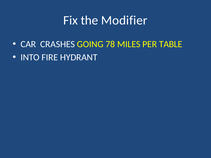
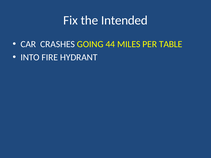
Modifier: Modifier -> Intended (124, 20)
78: 78 -> 44 (110, 44)
